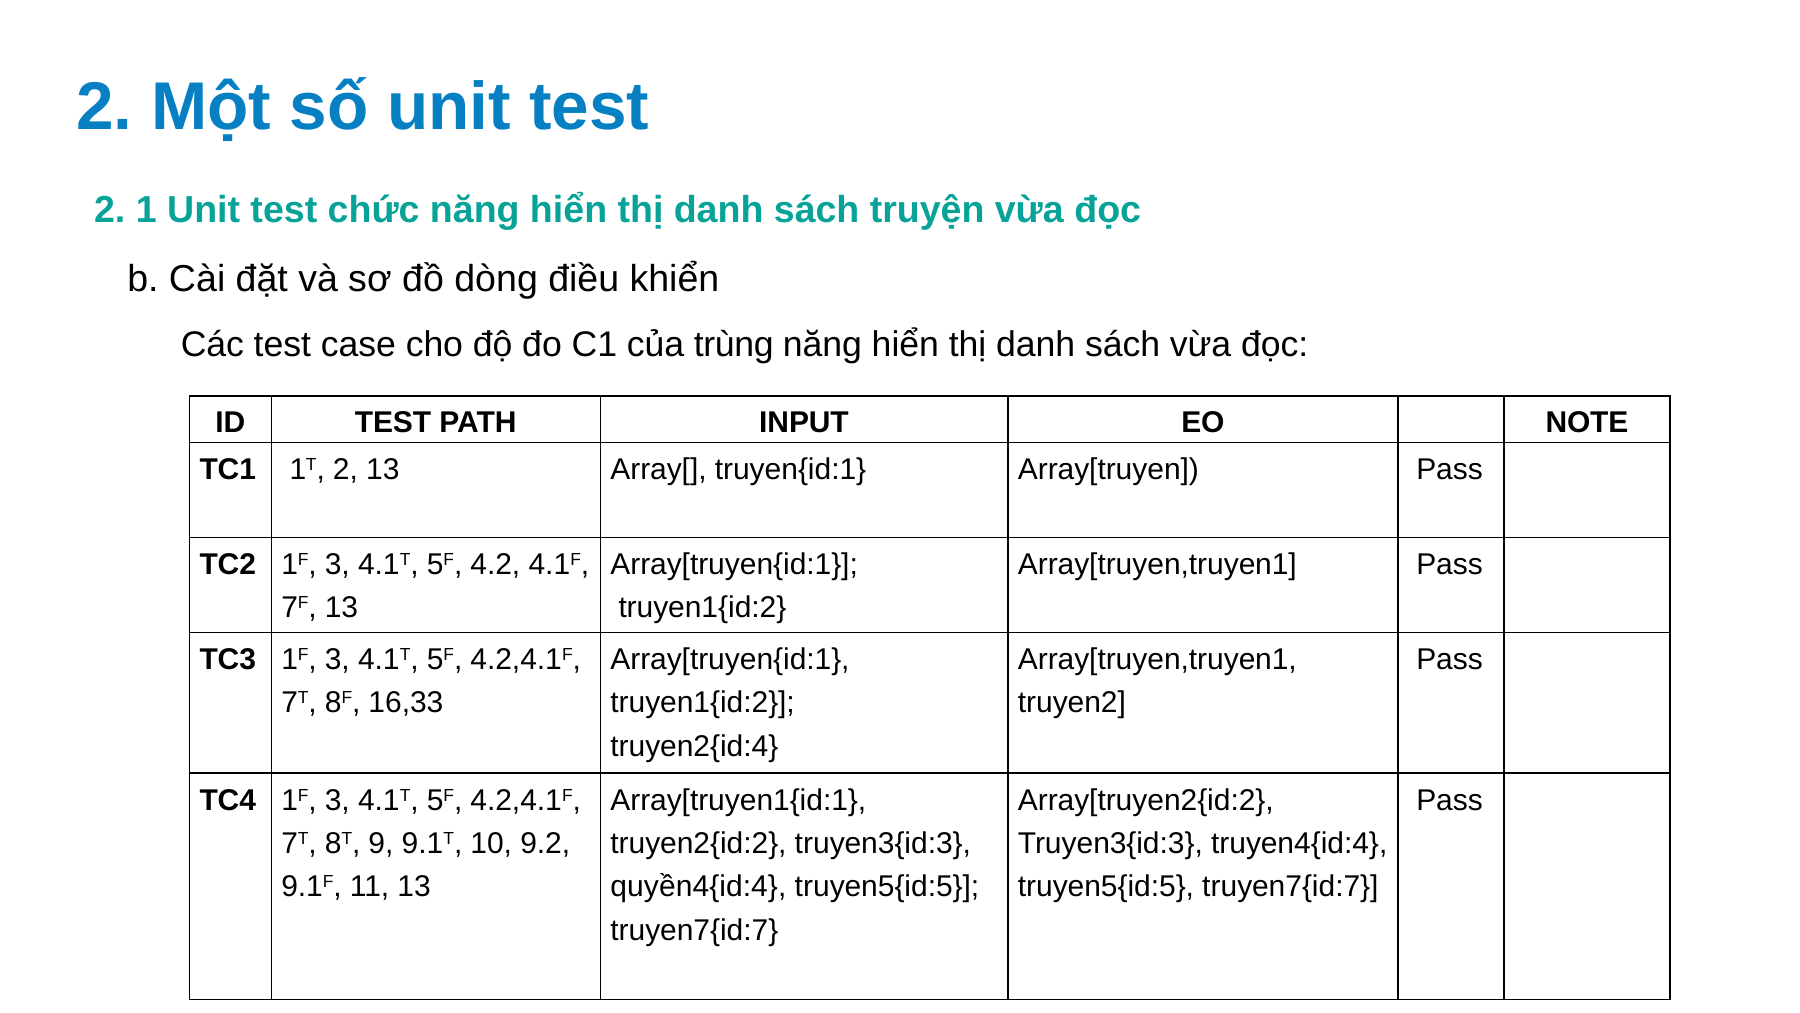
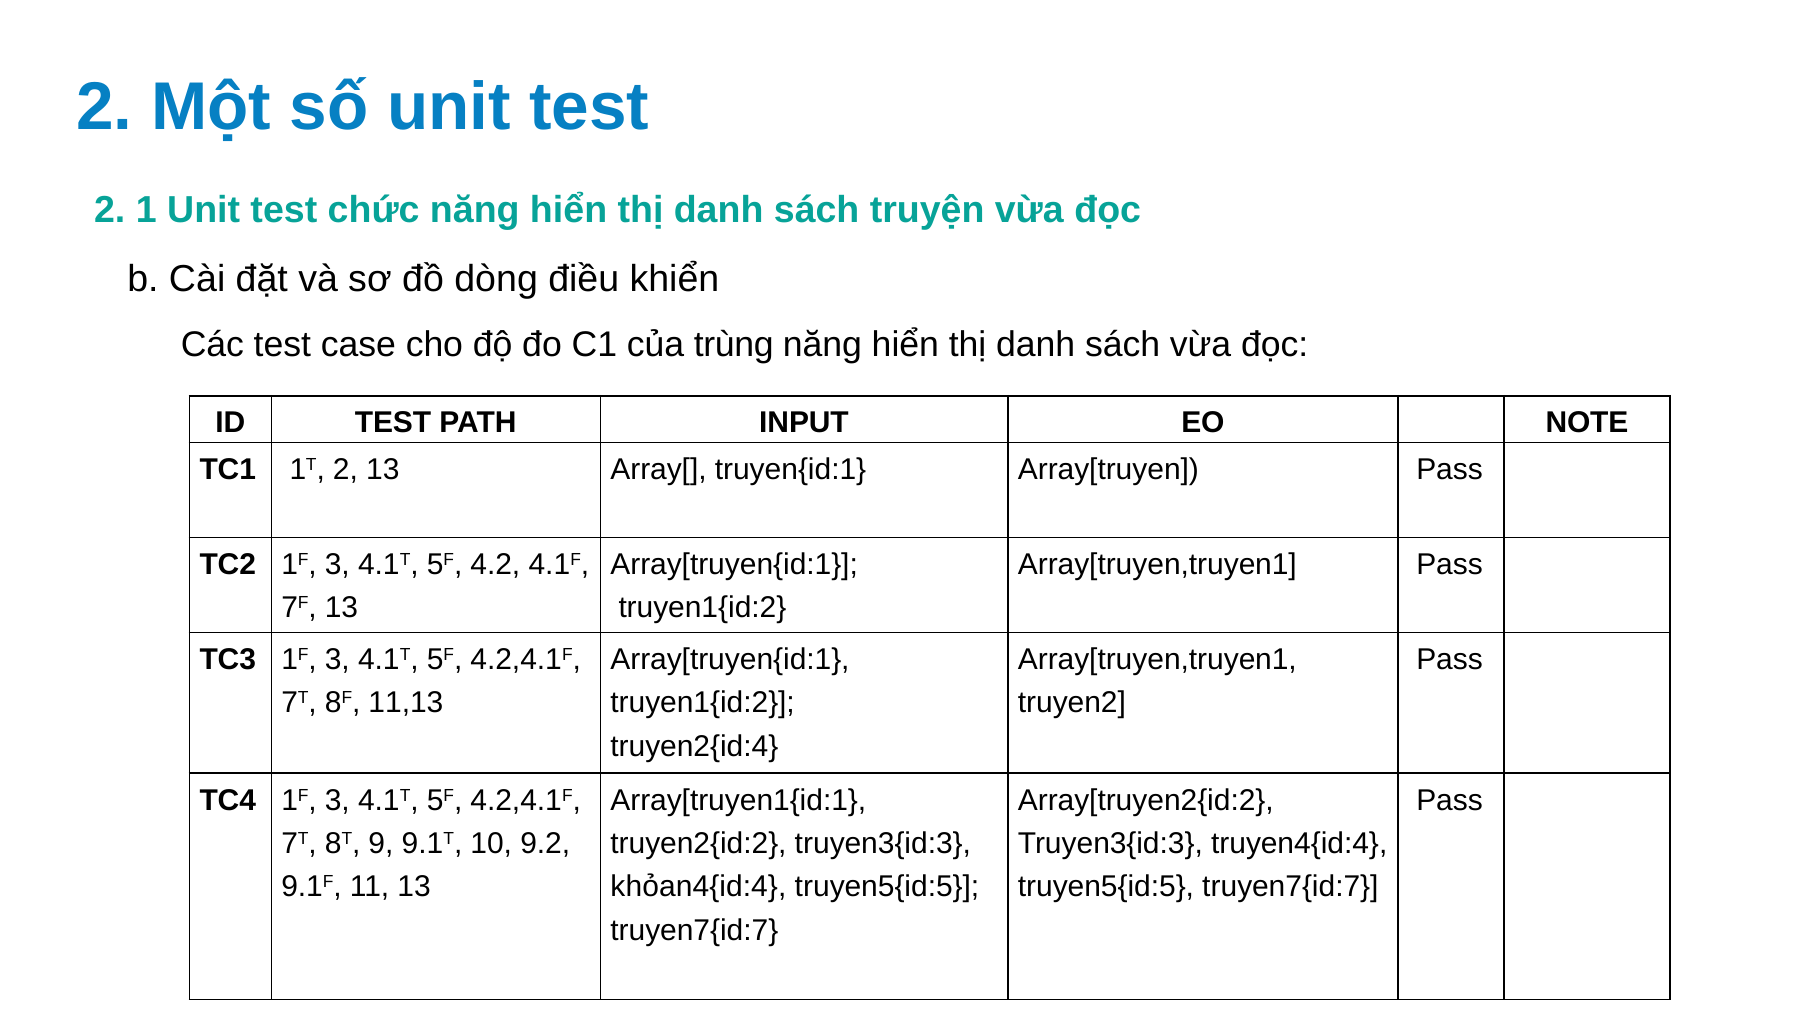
16,33: 16,33 -> 11,13 (406, 703)
quyền4{id:4: quyền4{id:4 -> khỏan4{id:4 (698, 886)
